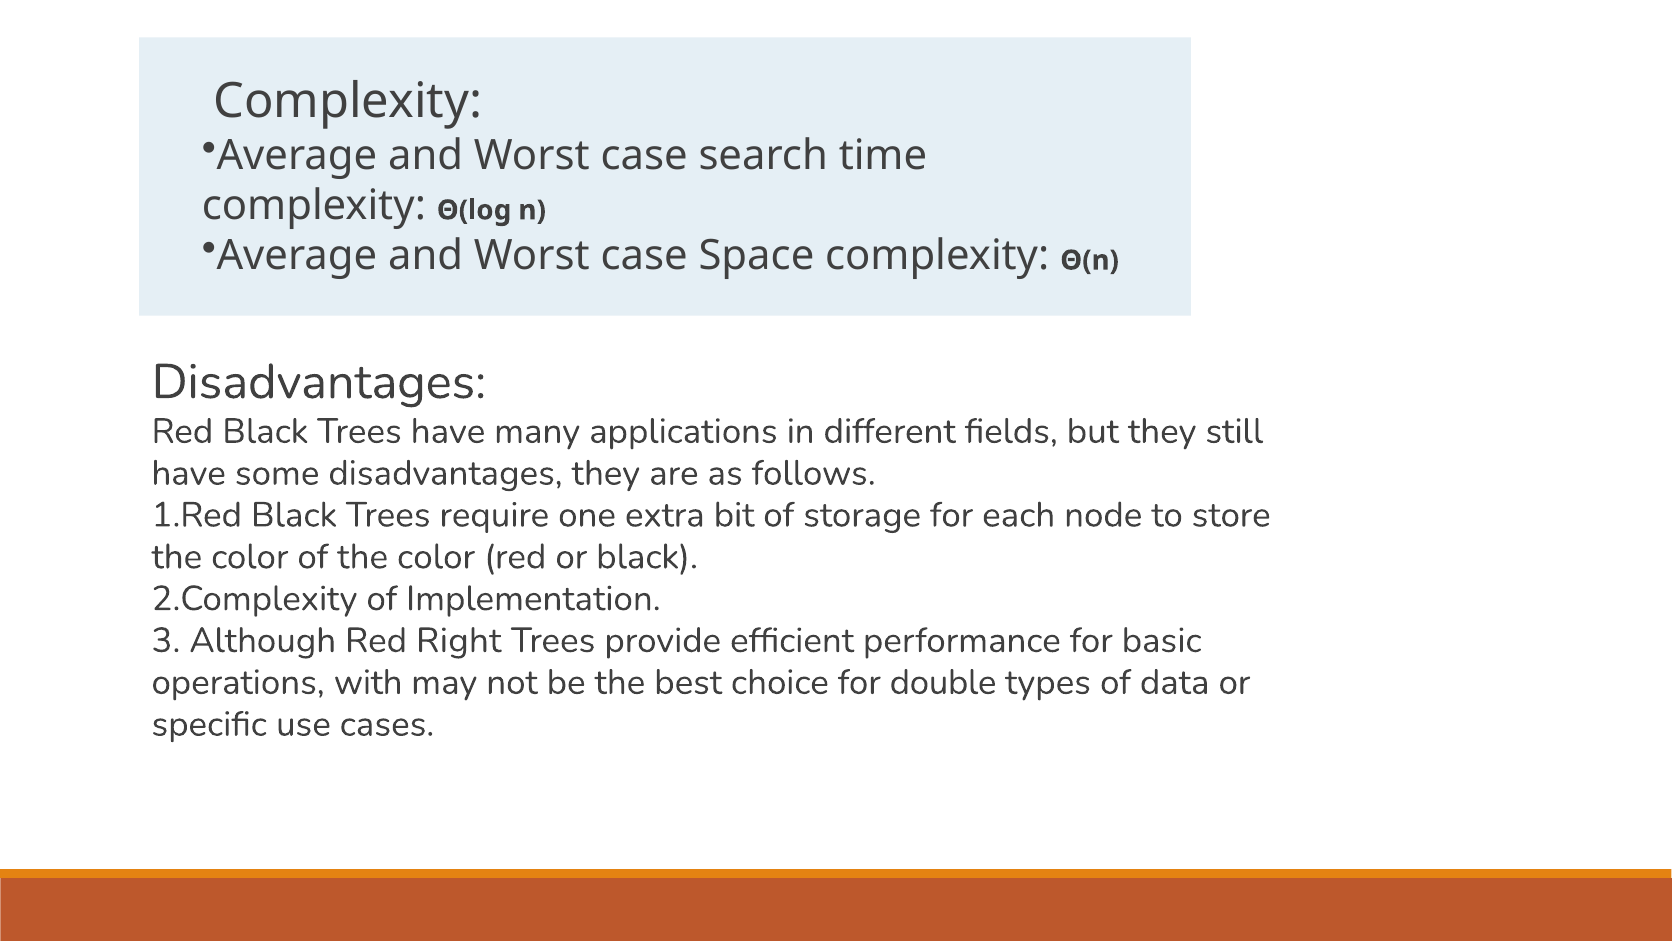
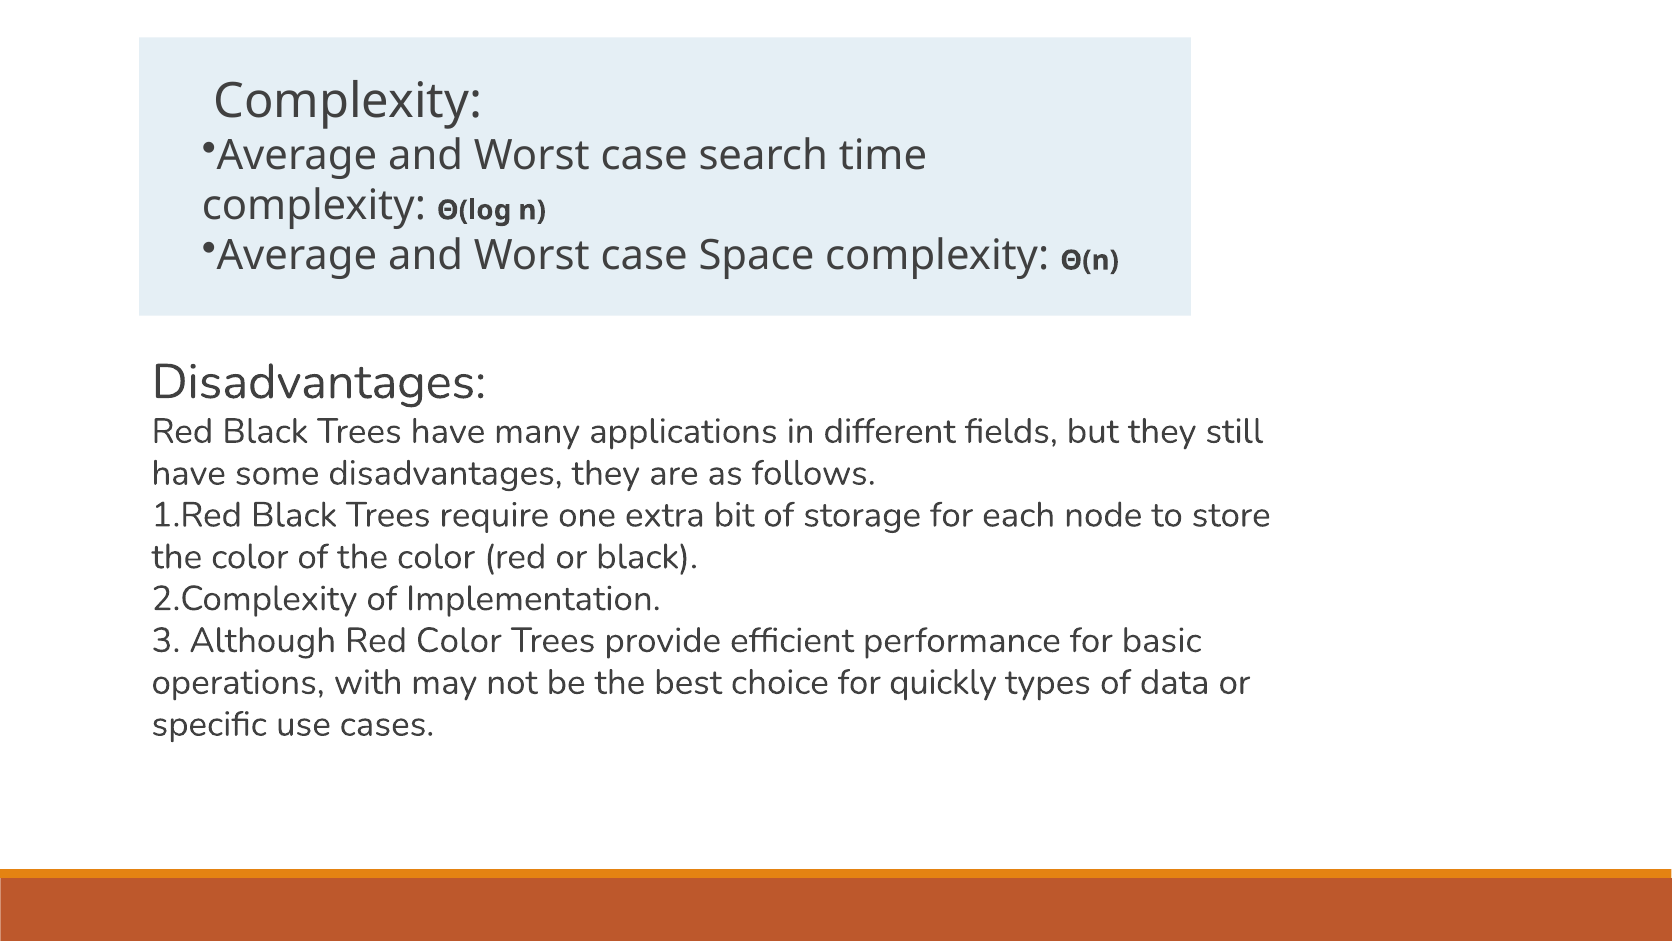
Red Right: Right -> Color (459, 640)
double: double -> quickly (943, 682)
